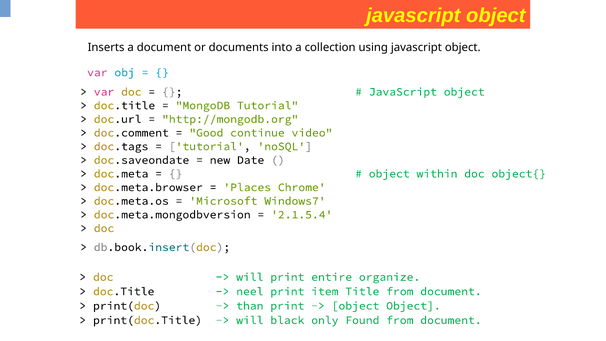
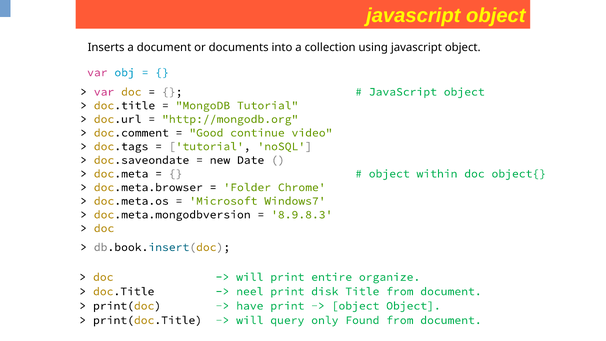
Places: Places -> Folder (247, 187)
2.1.5.4: 2.1.5.4 -> 8.9.8.3 (302, 215)
item: item -> disk (325, 291)
than: than -> have (250, 306)
black: black -> query (287, 320)
